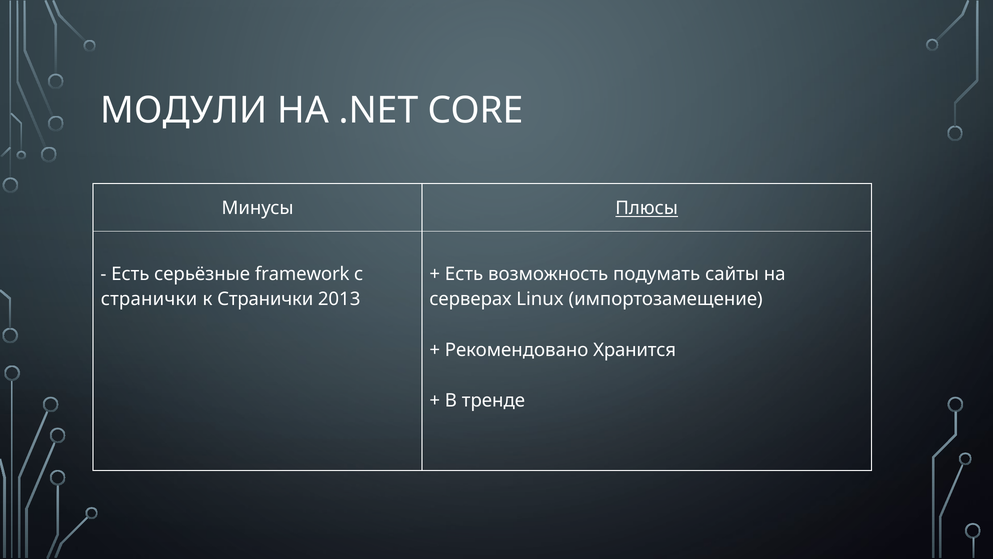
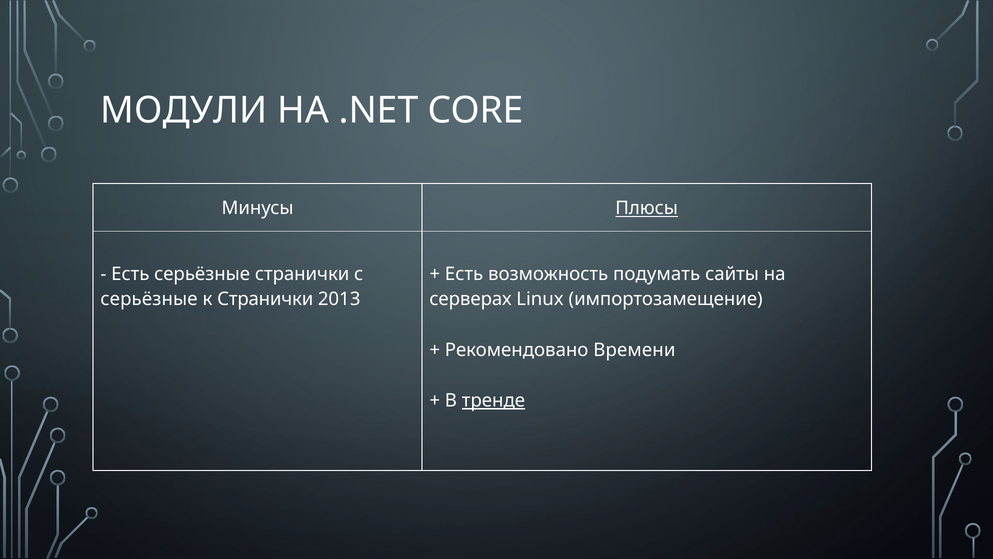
серьёзные framework: framework -> странички (302, 274)
странички: странички -> серьёзные (149, 299)
Хранится: Хранится -> Времени (634, 350)
тренде underline: none -> present (493, 400)
